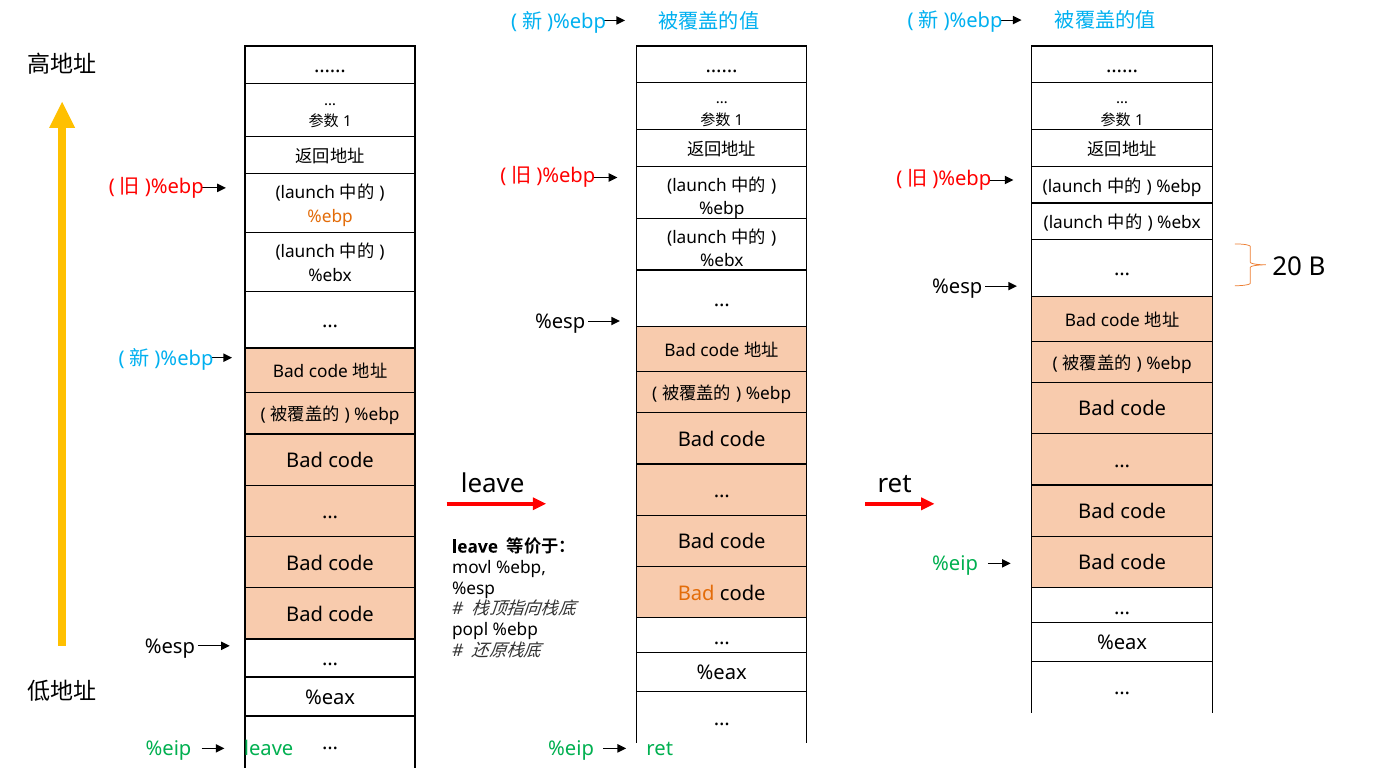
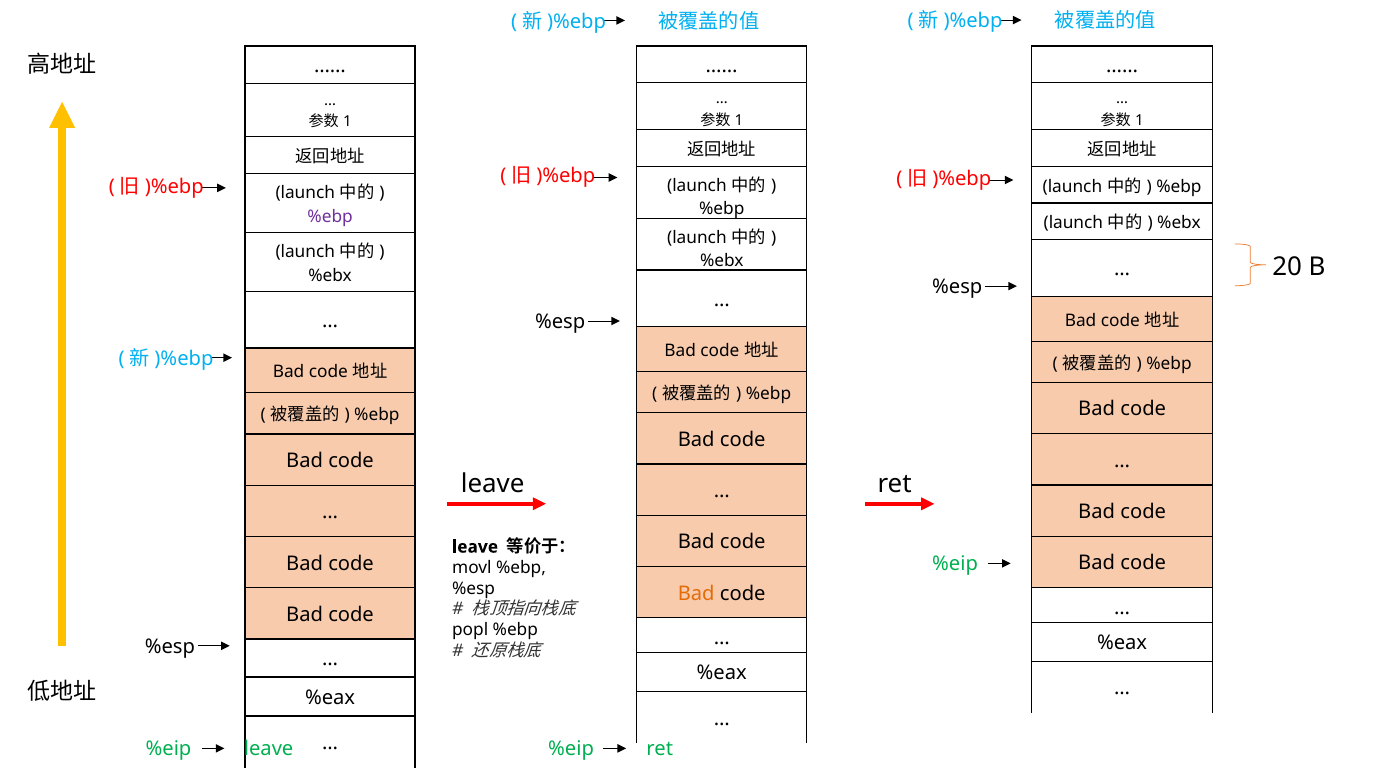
%ebp colour: orange -> purple (330, 216)
